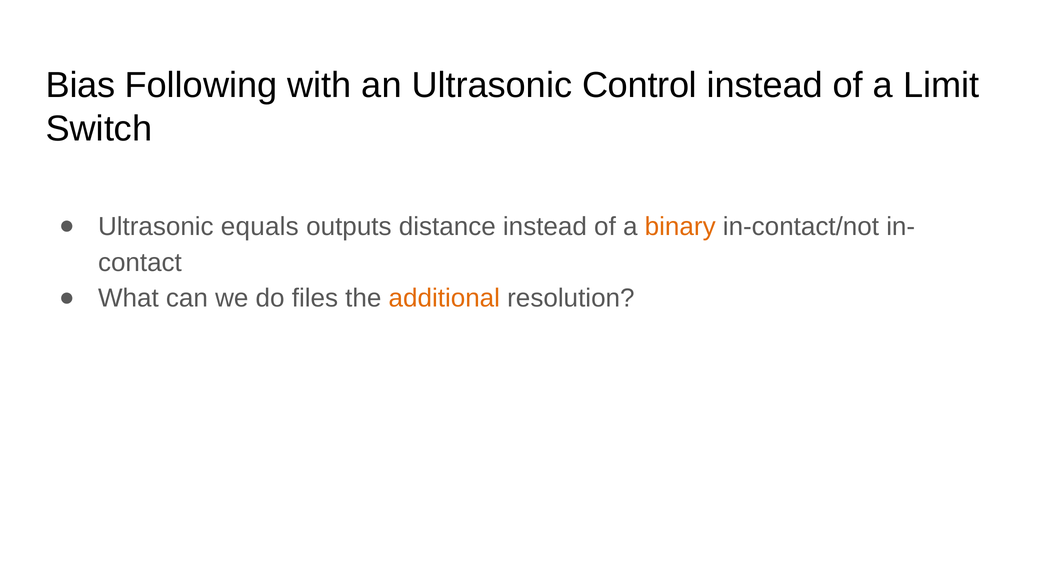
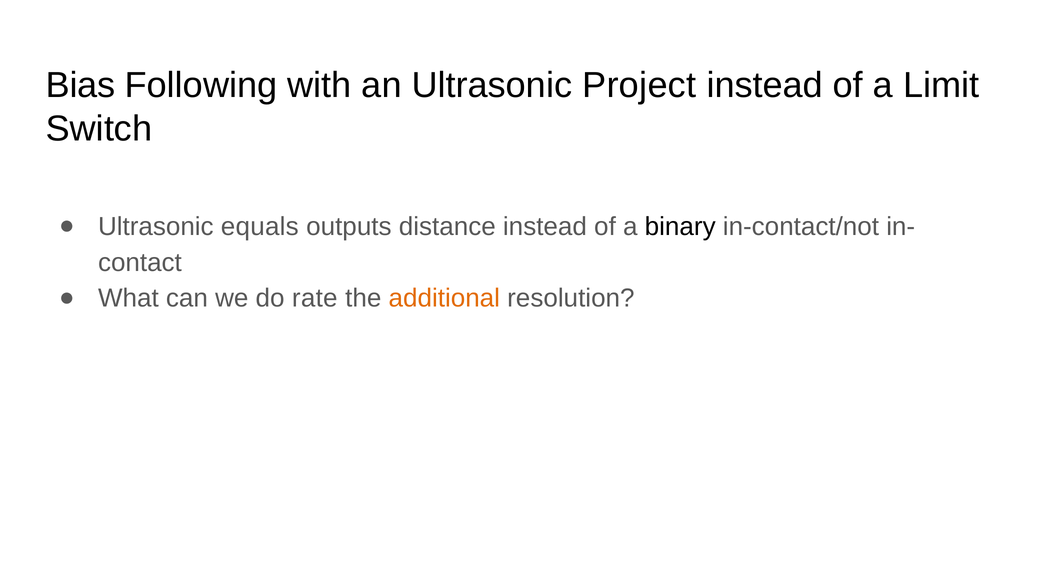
Control: Control -> Project (639, 85)
binary colour: orange -> black (680, 227)
files: files -> rate (315, 298)
